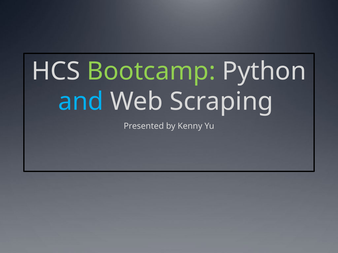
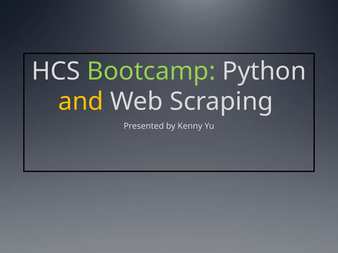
and colour: light blue -> yellow (81, 102)
